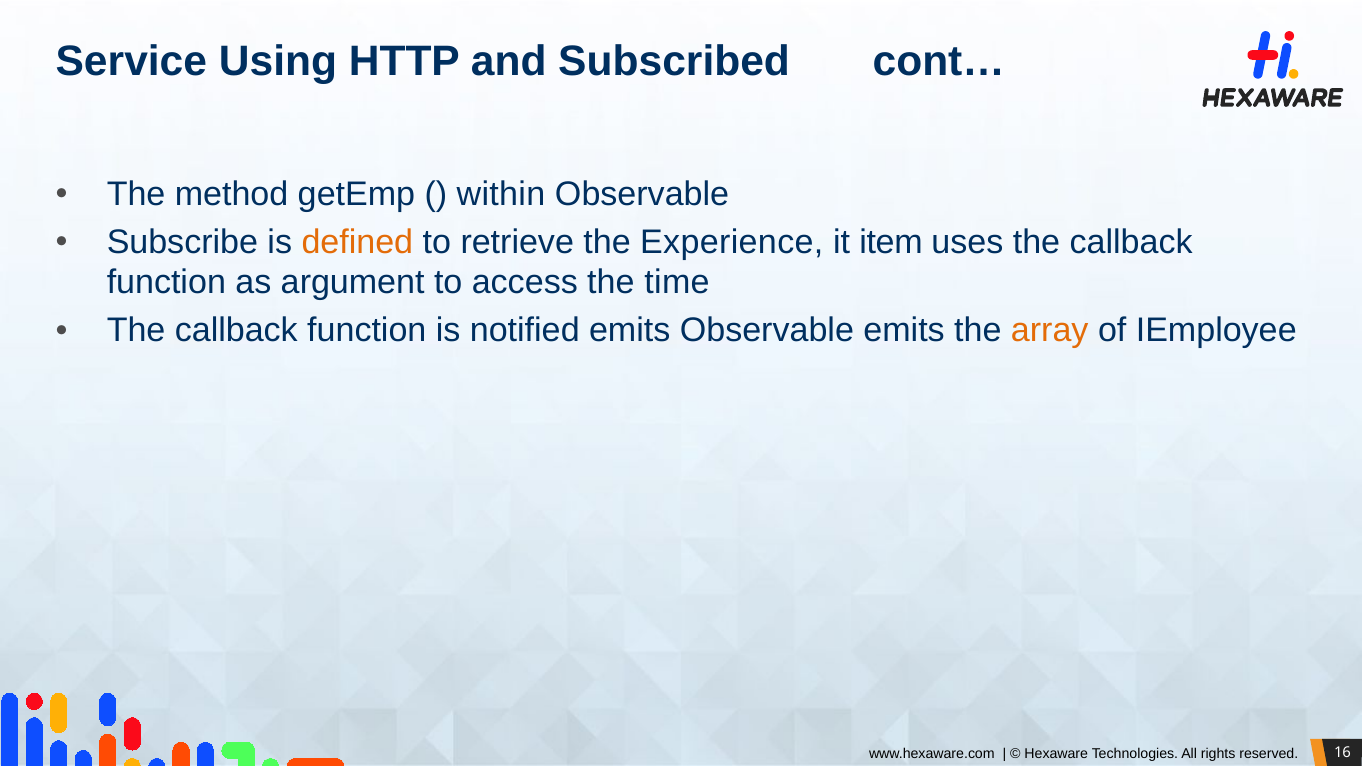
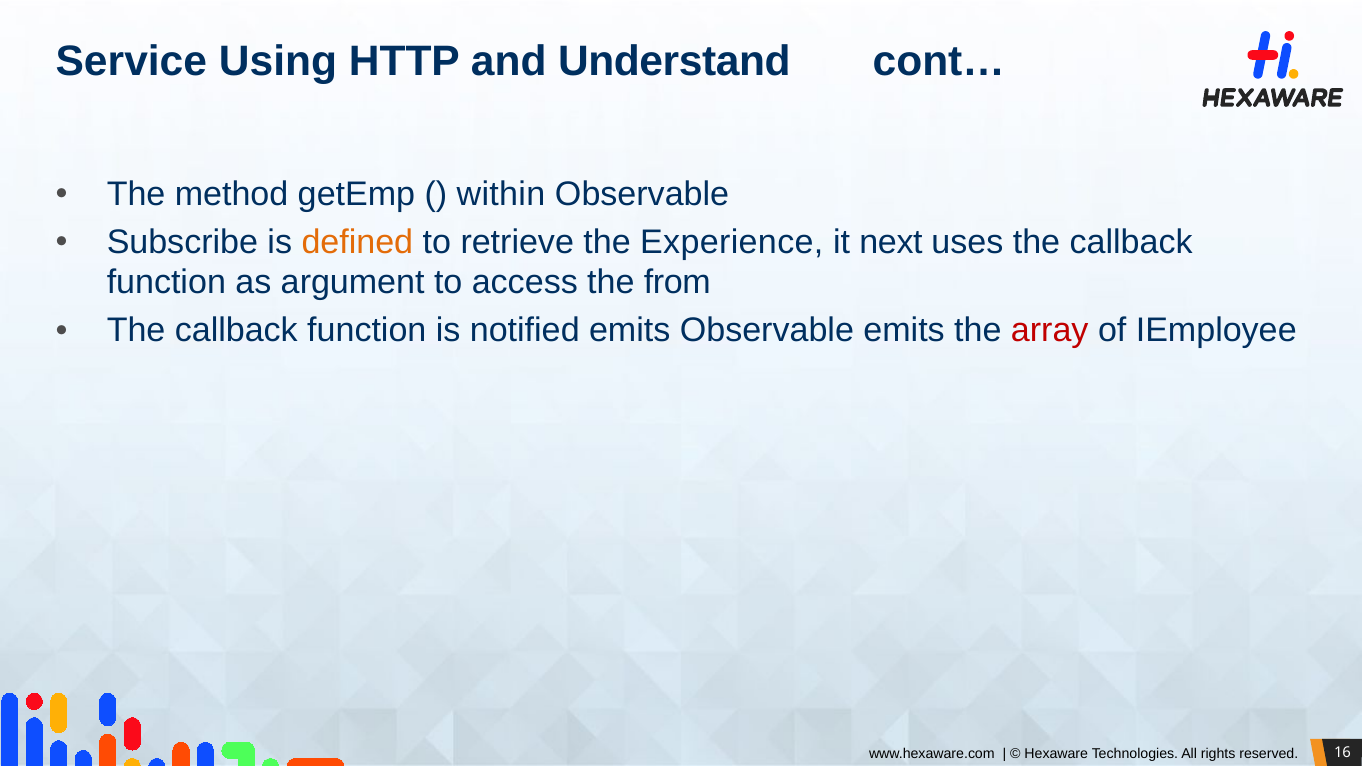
Subscribed: Subscribed -> Understand (674, 61)
item: item -> next (891, 242)
time: time -> from (677, 283)
array colour: orange -> red (1050, 330)
